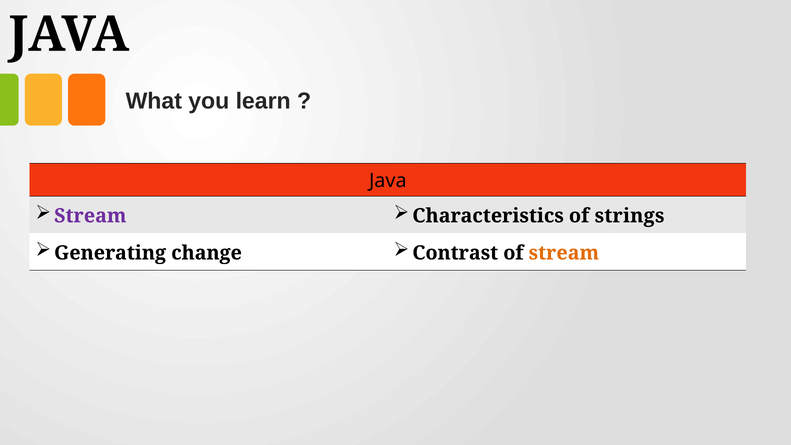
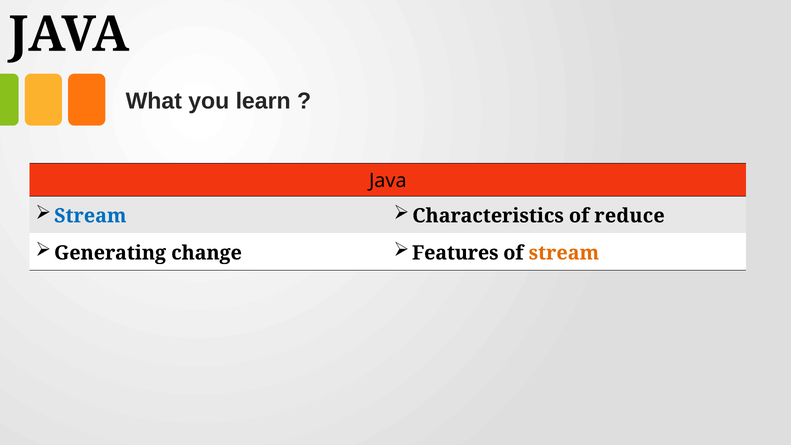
Stream colour: purple -> blue (90, 216)
strings: strings -> reduce (630, 216)
Contrast: Contrast -> Features (455, 253)
